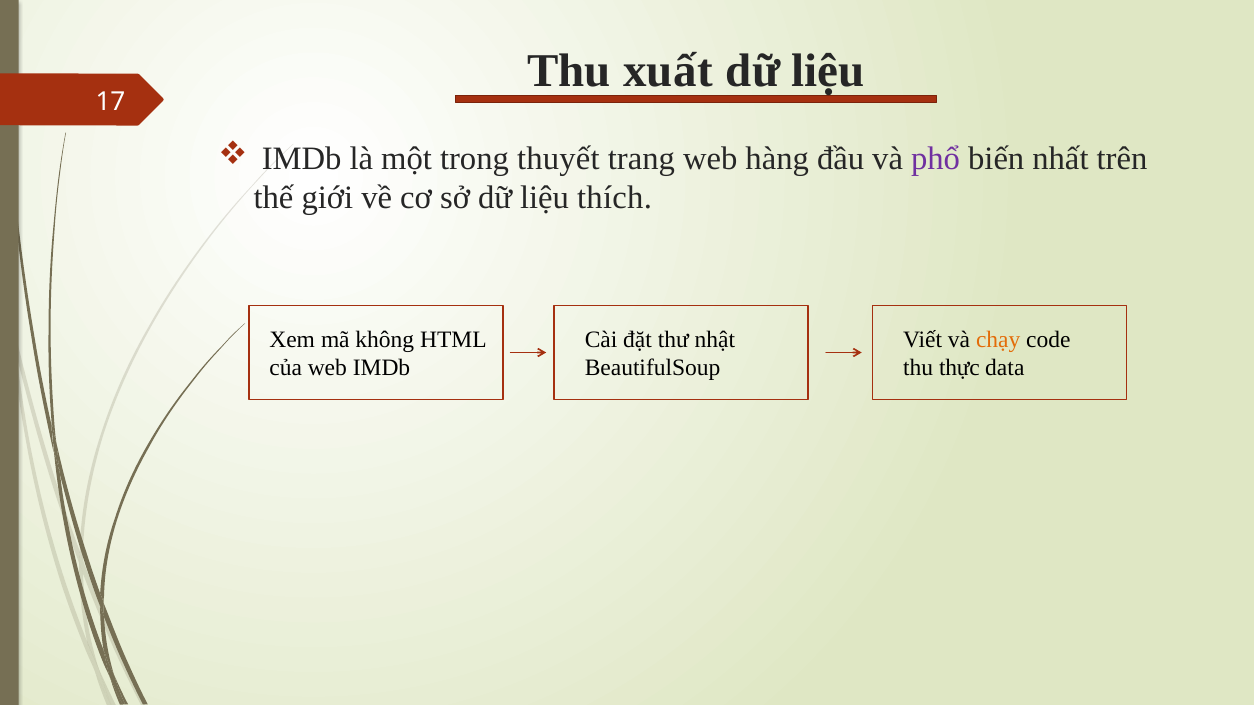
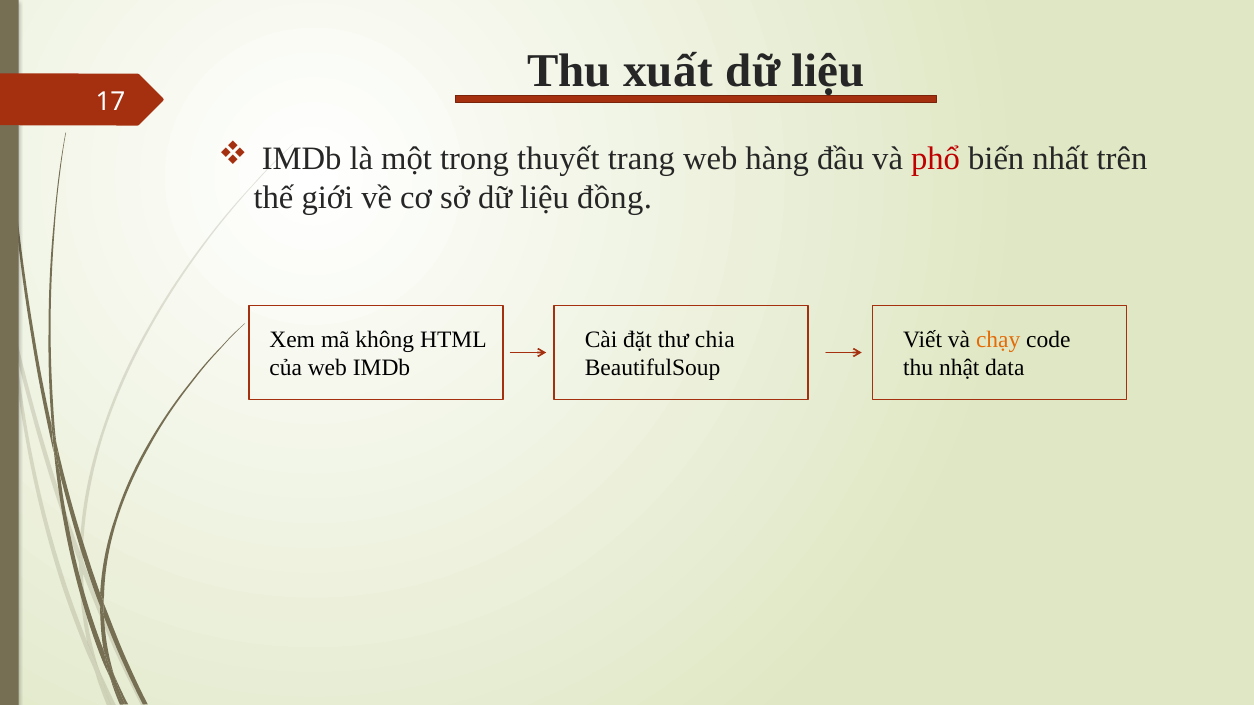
phổ colour: purple -> red (936, 159)
thích: thích -> đồng (615, 198)
nhật: nhật -> chia (715, 340)
thực: thực -> nhật (959, 368)
